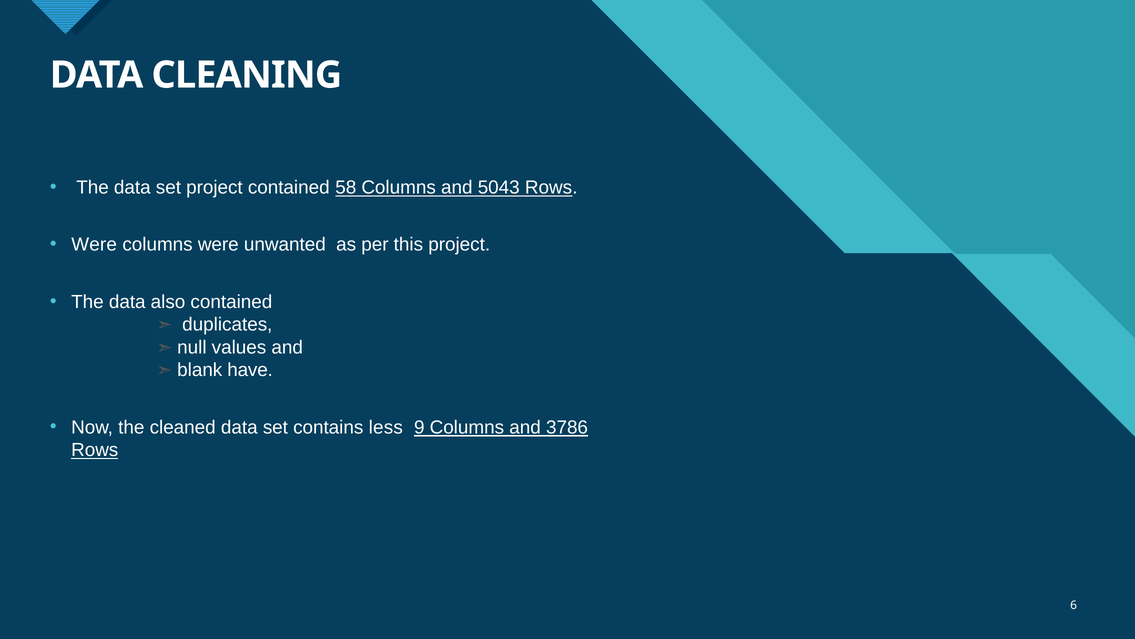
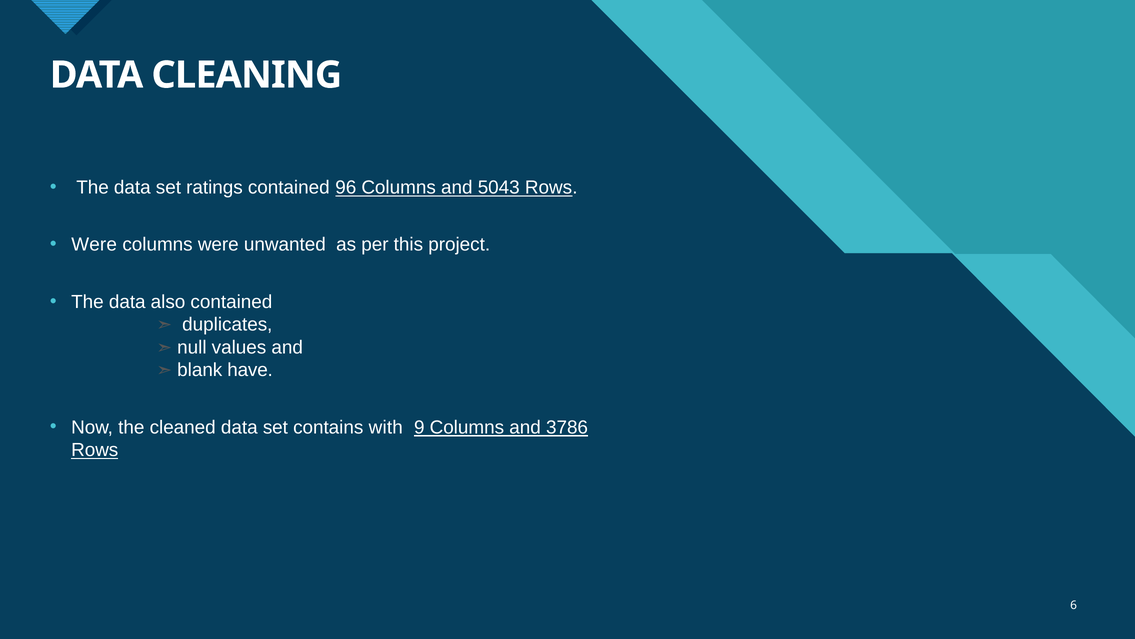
set project: project -> ratings (214, 187)
58: 58 -> 96 (346, 187)
less: less -> with (386, 427)
